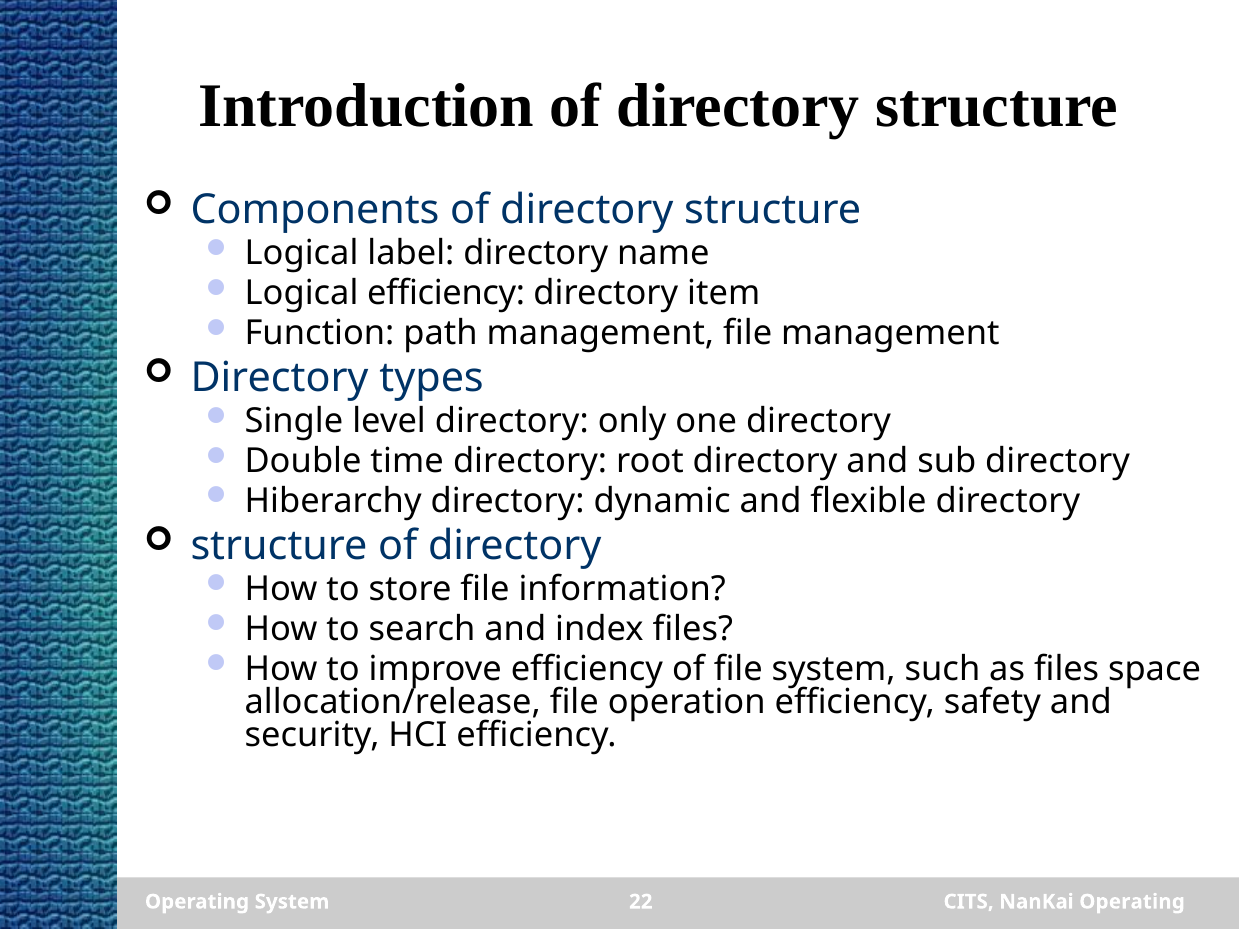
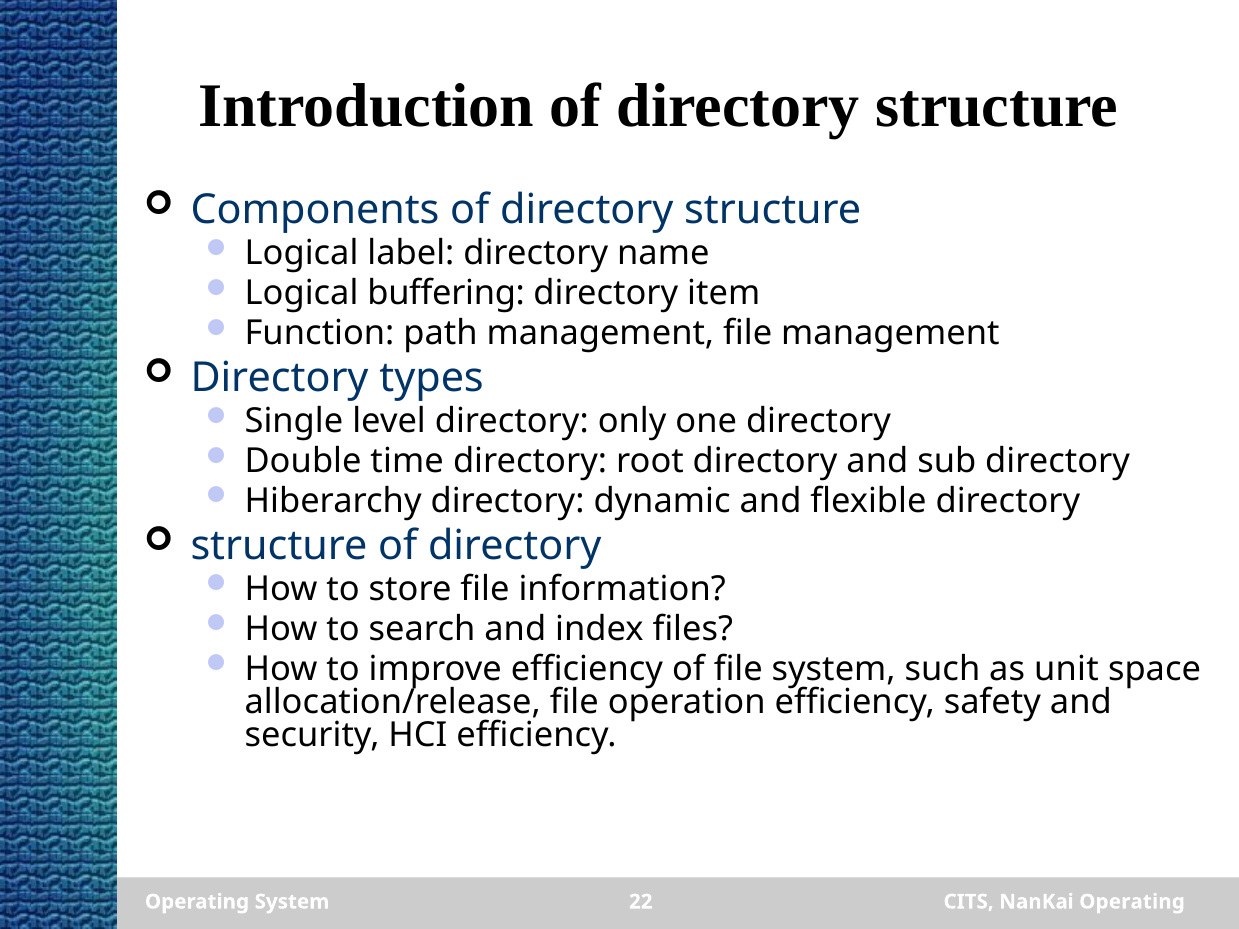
Logical efficiency: efficiency -> buffering (446, 294)
as files: files -> unit (1066, 669)
